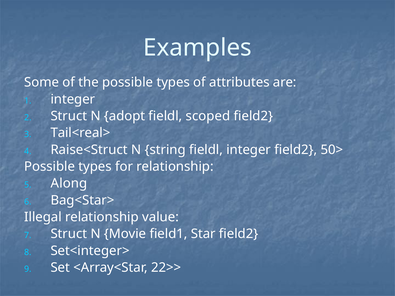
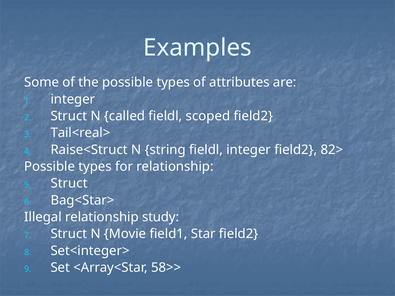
adopt: adopt -> called (125, 116)
50>: 50> -> 82> (332, 150)
Along: Along -> Struct (69, 184)
value: value -> study (161, 217)
22>>: 22>> -> 58>> (166, 268)
